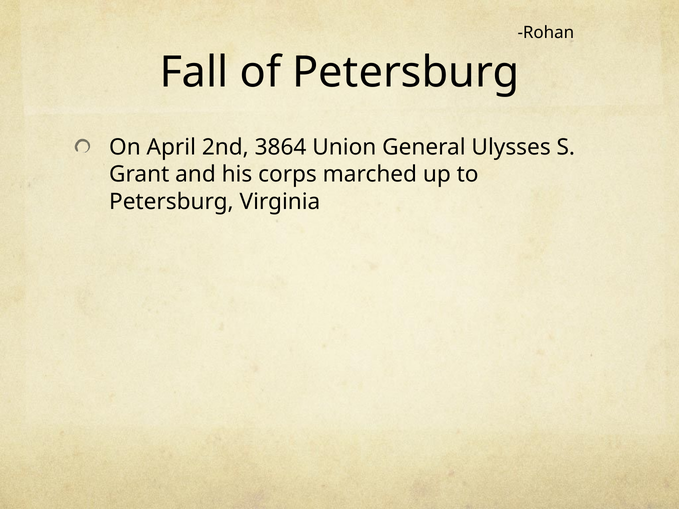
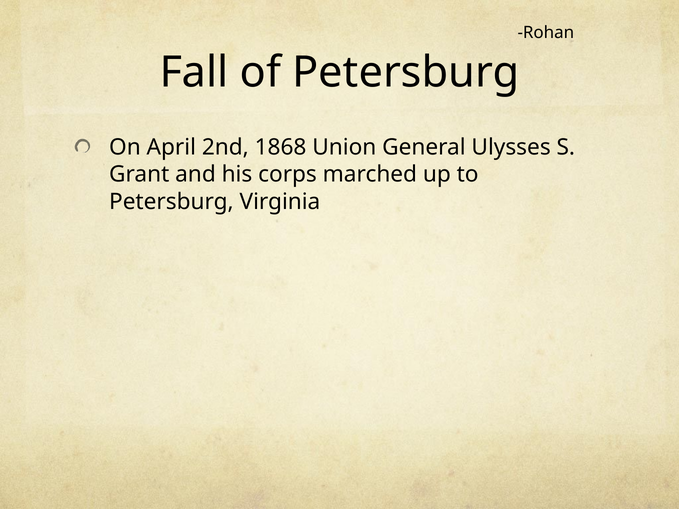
3864: 3864 -> 1868 (281, 147)
